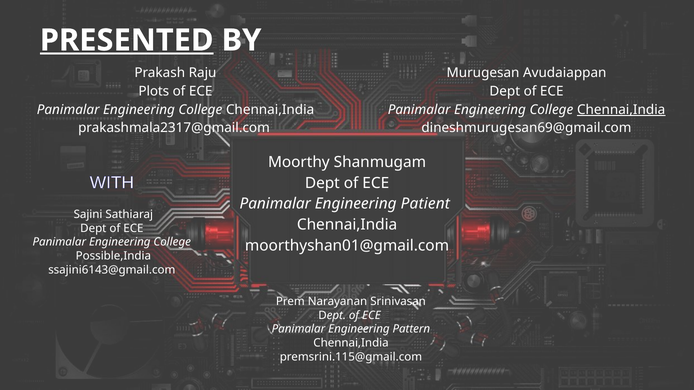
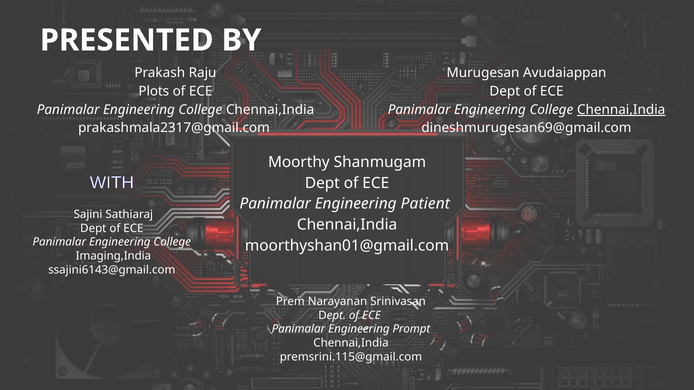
PRESENTED underline: present -> none (127, 40)
Possible,India: Possible,India -> Imaging,India (113, 256)
Pattern: Pattern -> Prompt (411, 329)
